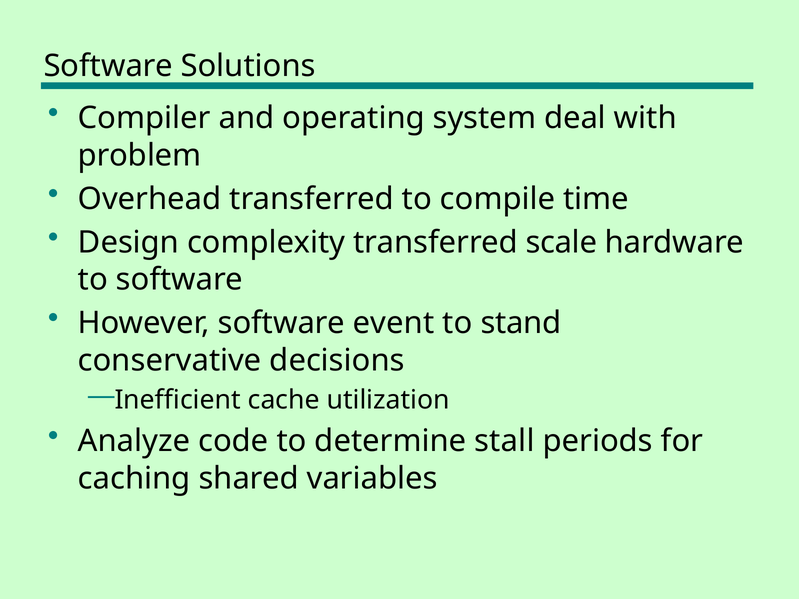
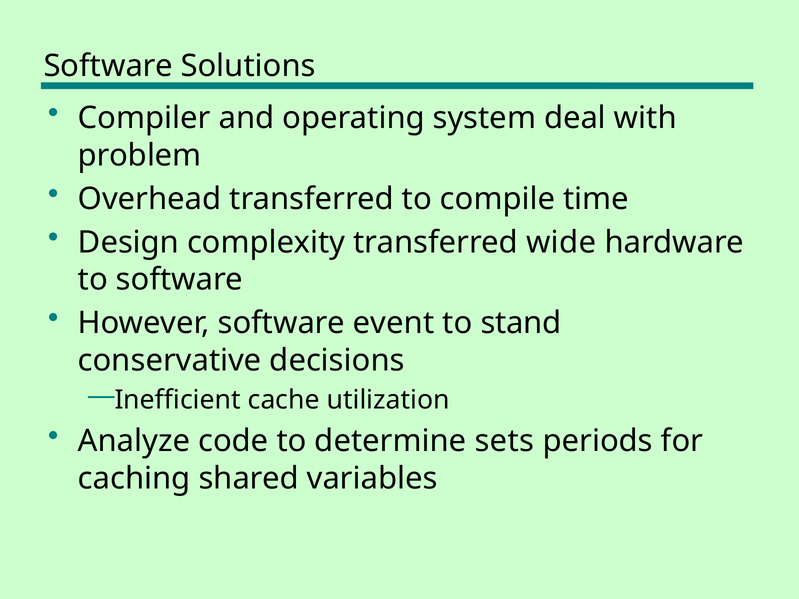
scale: scale -> wide (561, 242)
stall: stall -> sets (504, 441)
